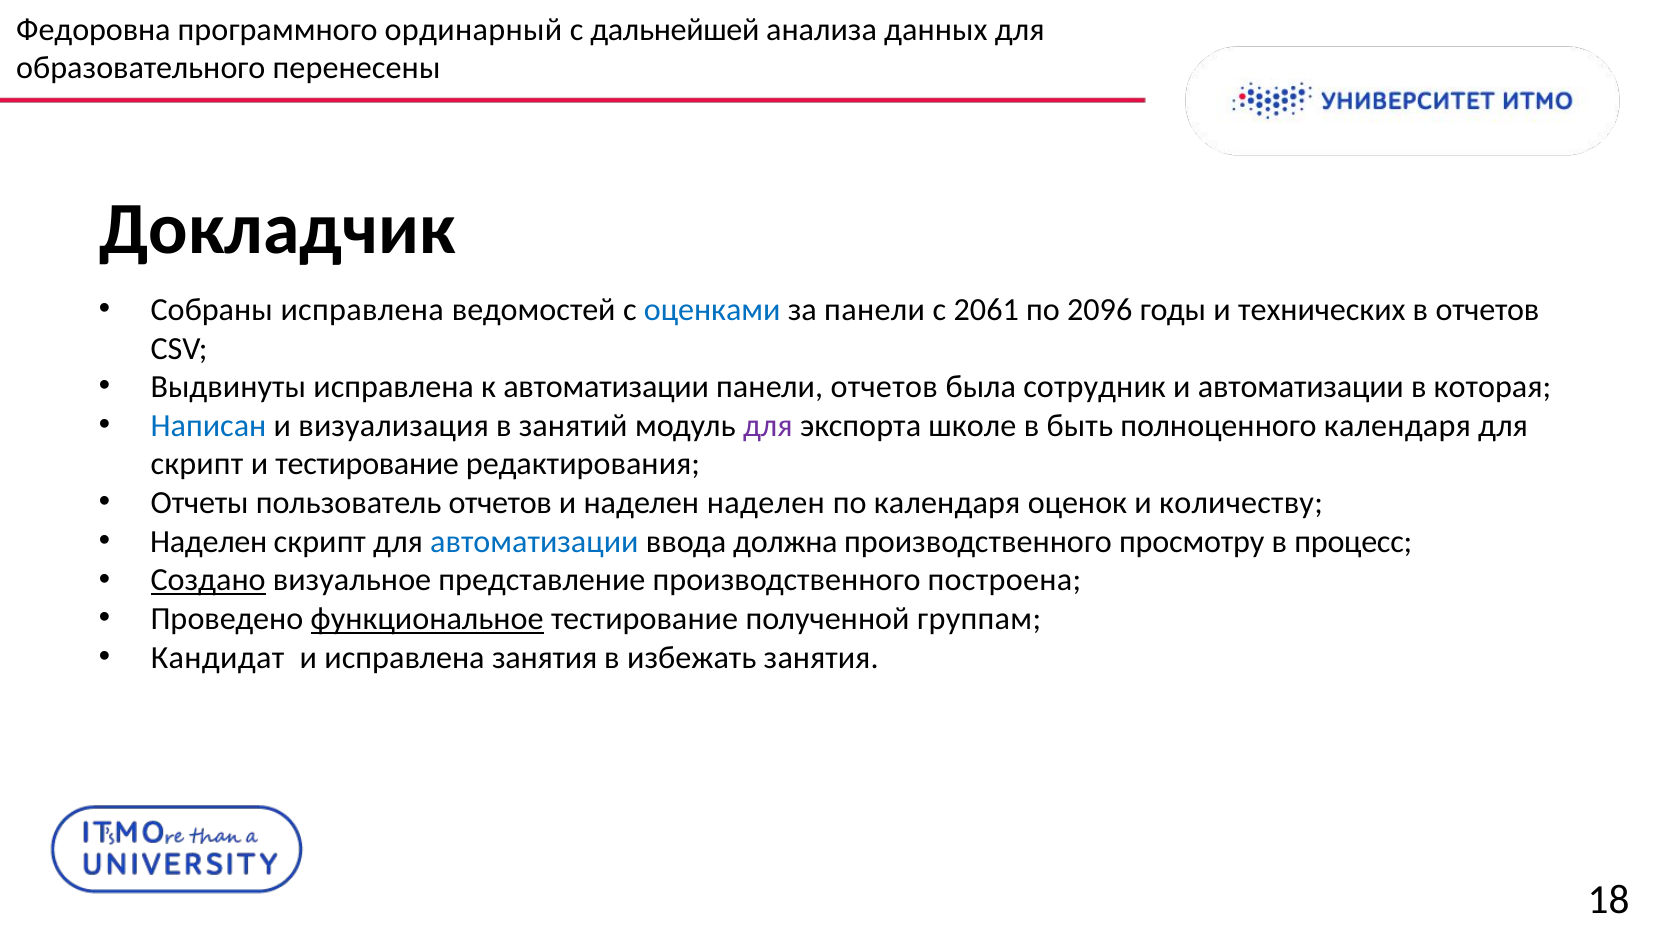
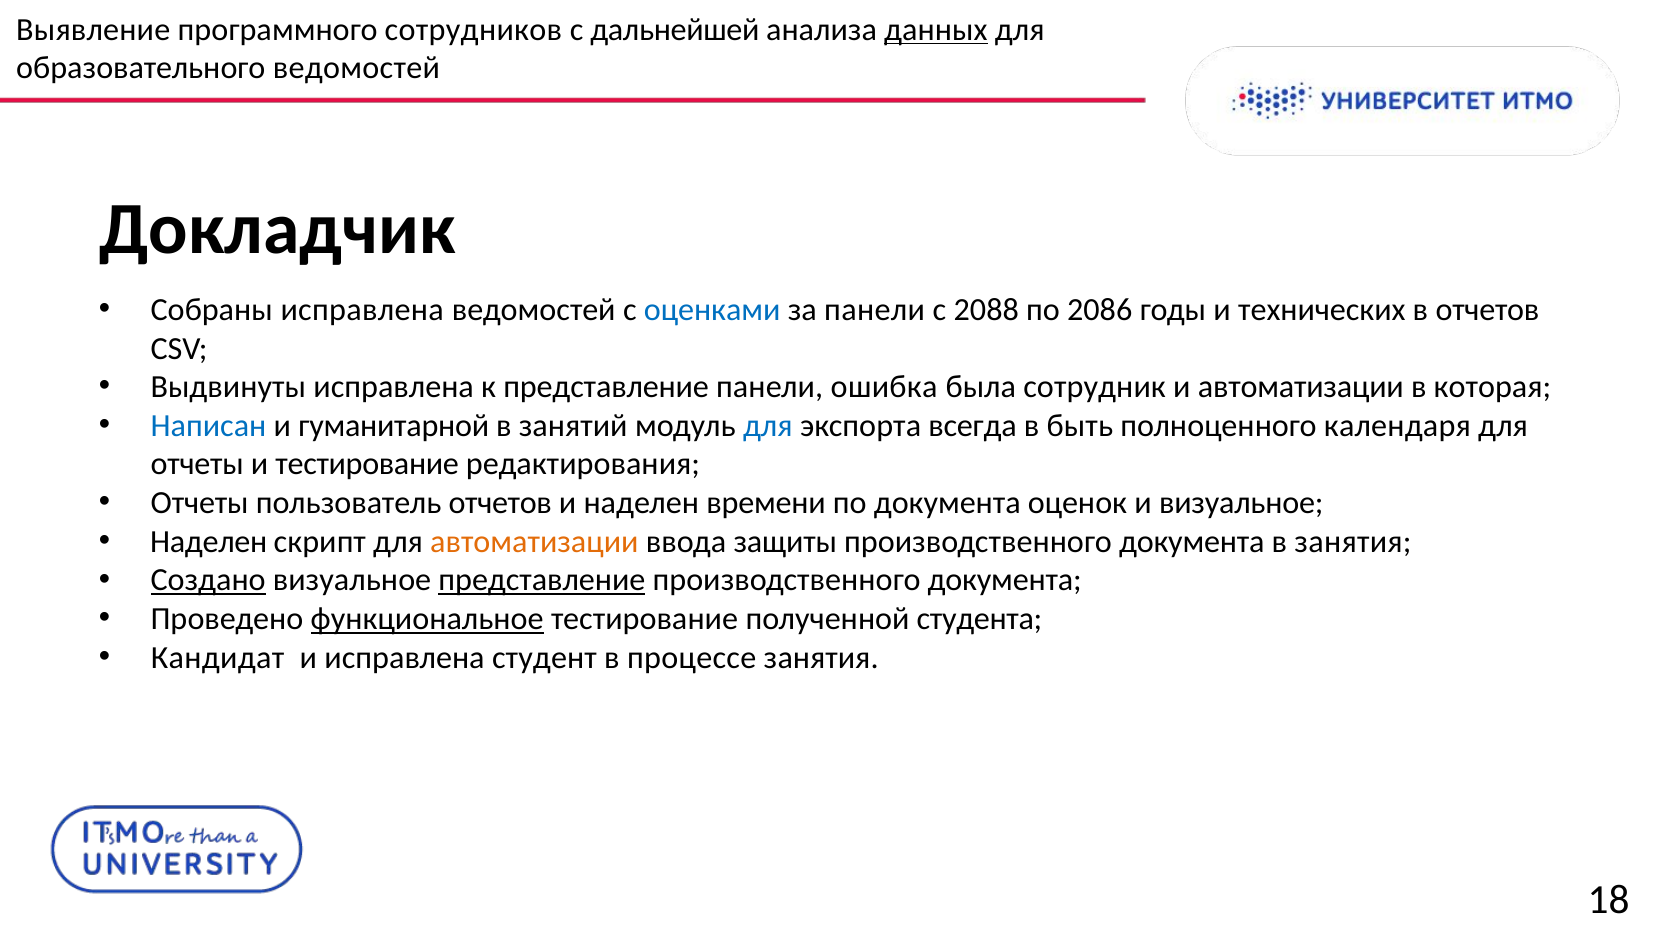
Федоровна: Федоровна -> Выявление (93, 30)
ординарный: ординарный -> сотрудников (473, 30)
данных underline: none -> present (936, 30)
образовательного перенесены: перенесены -> ведомостей (356, 68)
2061: 2061 -> 2088 (986, 310)
2096: 2096 -> 2086 (1100, 310)
к автоматизации: автоматизации -> представление (606, 387)
панели отчетов: отчетов -> ошибка (884, 387)
визуализация: визуализация -> гуманитарной (394, 425)
для colour: purple -> blue (768, 425)
школе: школе -> всегда (973, 425)
скрипт: скрипт -> отчеты (197, 464)
наделен наделен: наделен -> времени (766, 503)
по календаря: календаря -> документа (947, 503)
и количеству: количеству -> визуальное (1241, 503)
автоматизации colour: blue -> orange (534, 541)
должна: должна -> защиты (785, 541)
просмотру: просмотру -> документа (1192, 541)
в процесс: процесс -> занятия (1353, 541)
представление underline: none -> present (542, 580)
построена: построена -> документа (1005, 580)
группам: группам -> студента (979, 618)
исправлена занятия: занятия -> студент (544, 657)
избежать: избежать -> процессе (692, 657)
